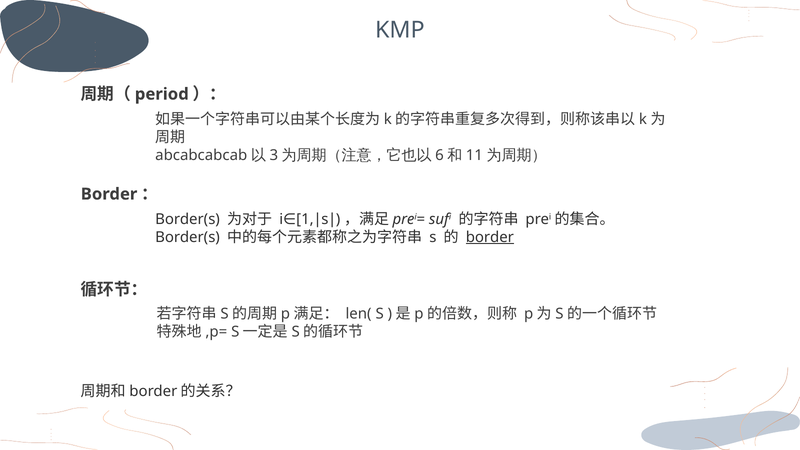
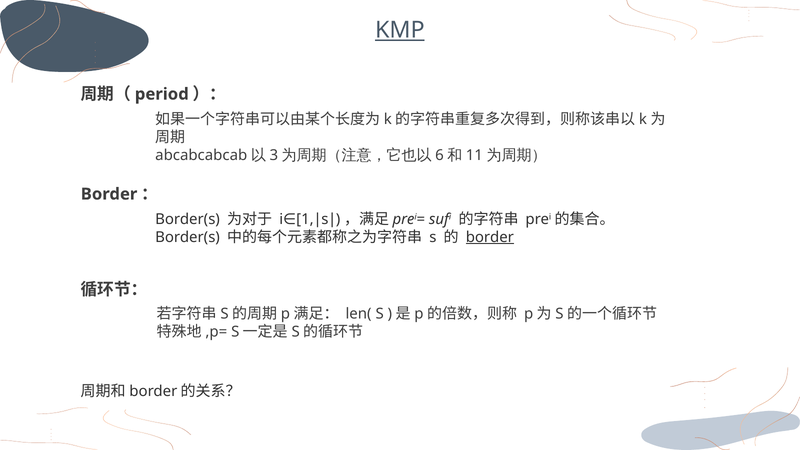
KMP underline: none -> present (400, 30)
